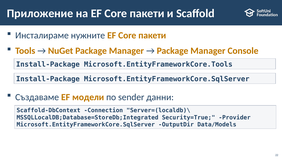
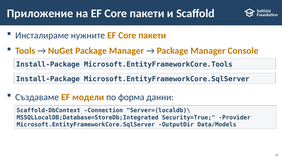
sender: sender -> форма (131, 97)
